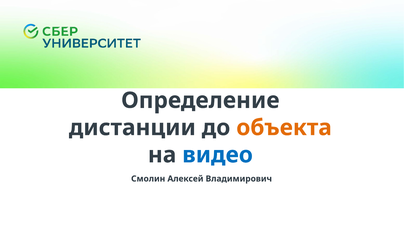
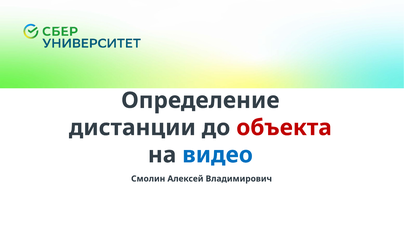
объекта colour: orange -> red (284, 128)
